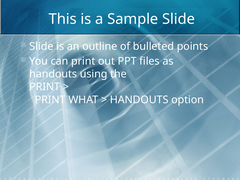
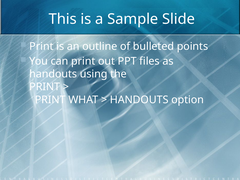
Slide: Slide -> Print (41, 46)
